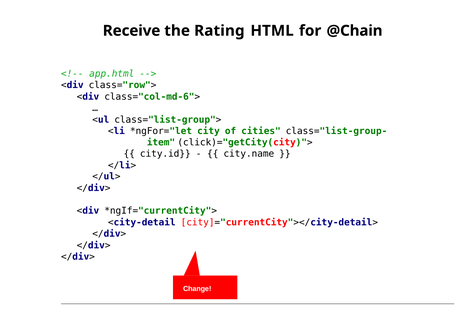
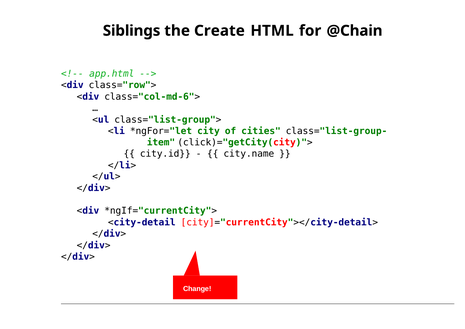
Receive: Receive -> Siblings (132, 31)
Rating: Rating -> Create (219, 31)
